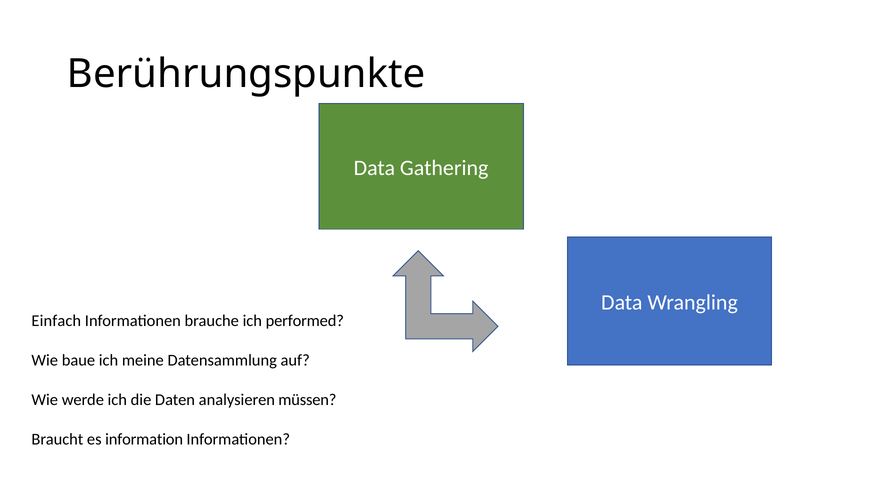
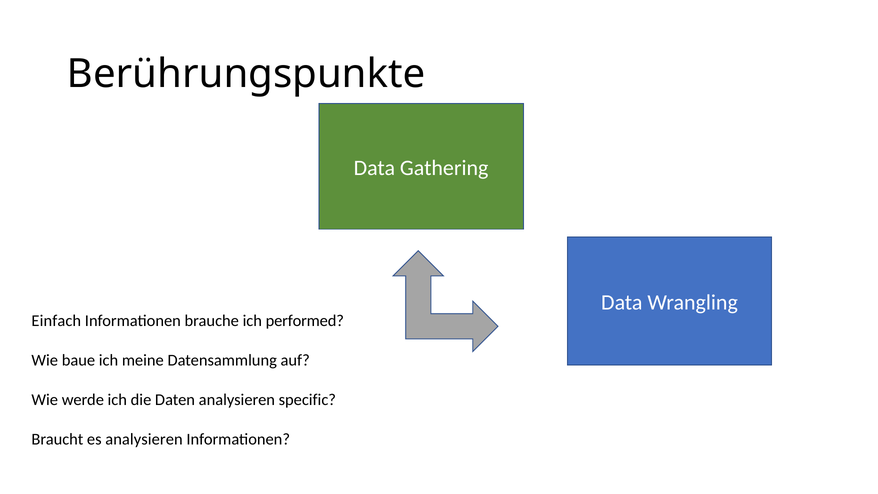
müssen: müssen -> specific (307, 400)
es information: information -> analysieren (144, 439)
